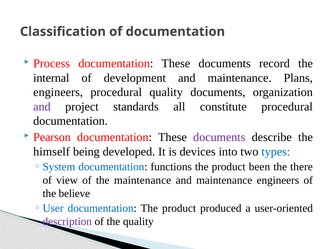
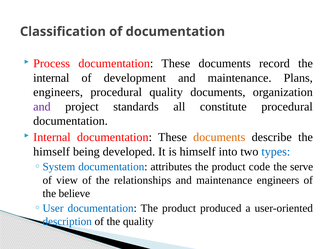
Pearson: Pearson -> Internal (52, 138)
documents colour: purple -> orange (219, 138)
is devices: devices -> himself (198, 152)
functions: functions -> attributes (171, 167)
been: been -> code (259, 167)
there: there -> serve (302, 167)
the maintenance: maintenance -> relationships (143, 181)
description colour: purple -> blue (67, 222)
